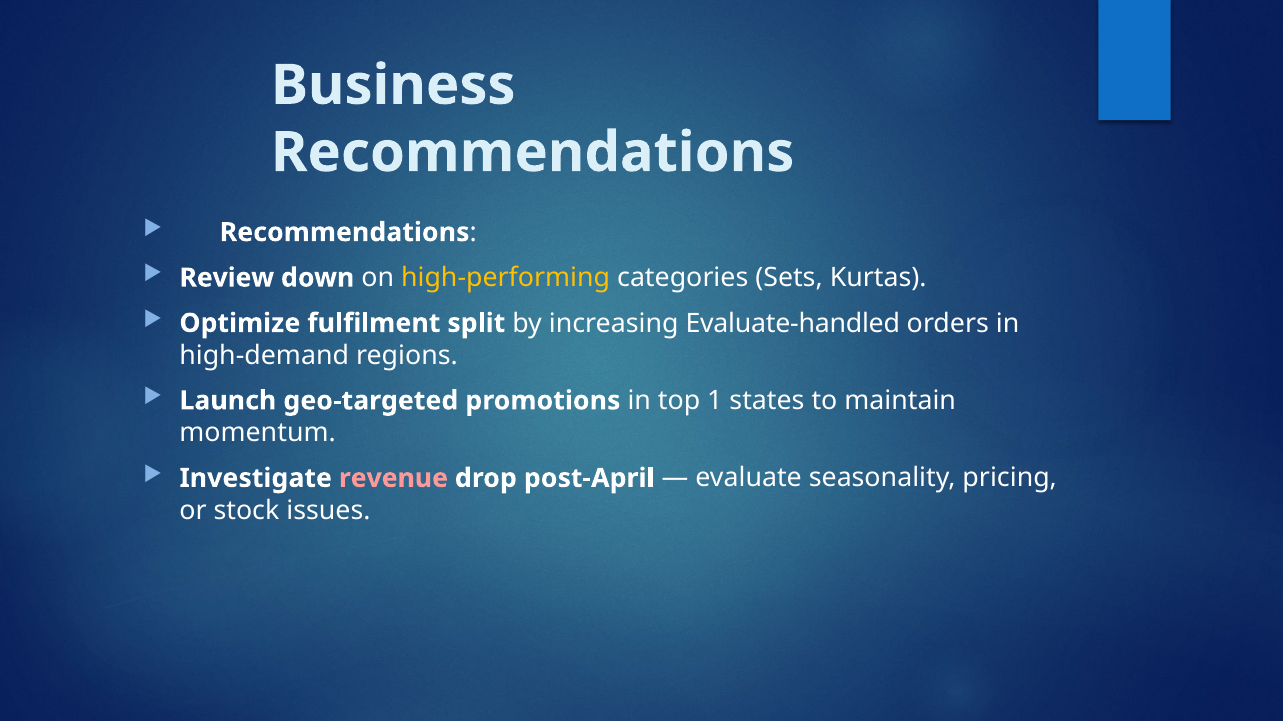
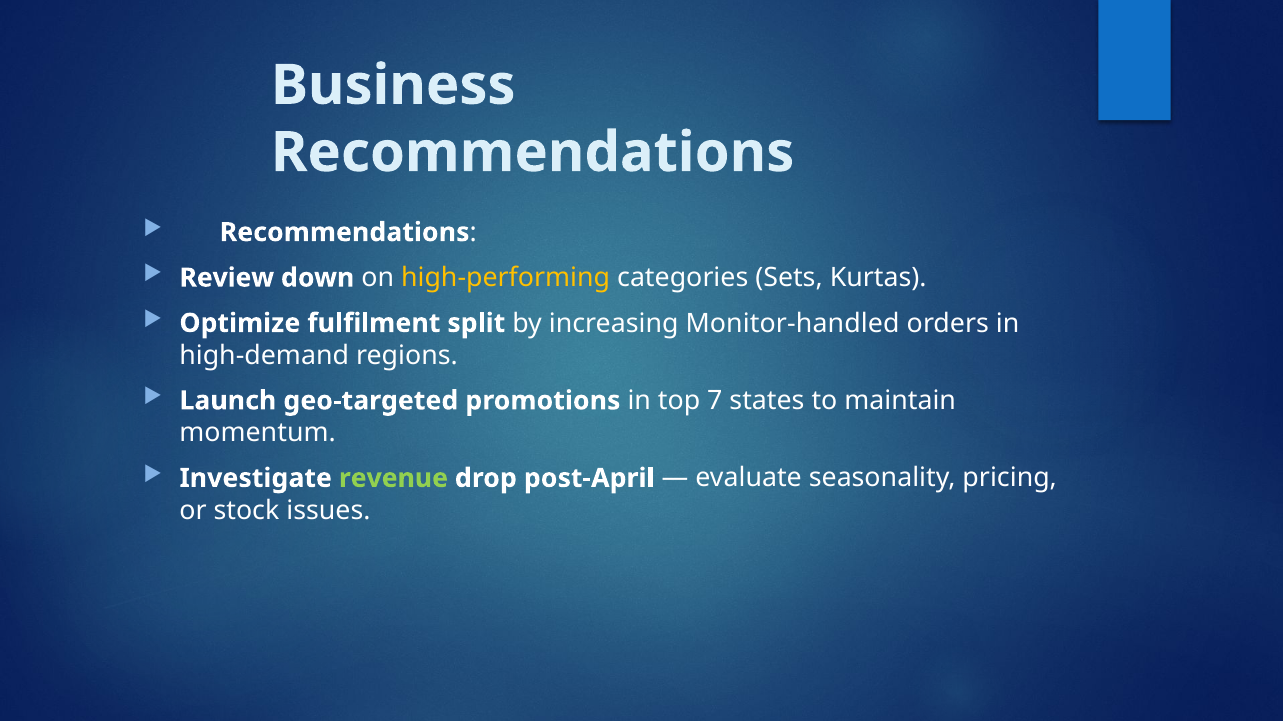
Evaluate-handled: Evaluate-handled -> Monitor-handled (793, 323)
1: 1 -> 7 (715, 401)
revenue colour: pink -> light green (393, 479)
